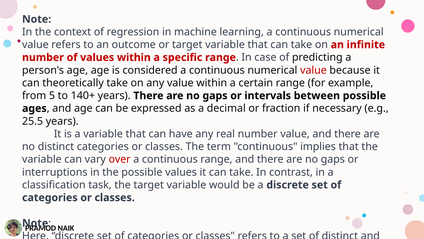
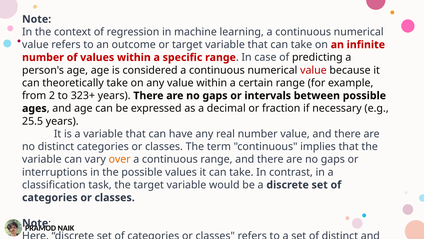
5: 5 -> 2 (52, 95)
140+: 140+ -> 323+ (83, 95)
over colour: red -> orange (120, 159)
